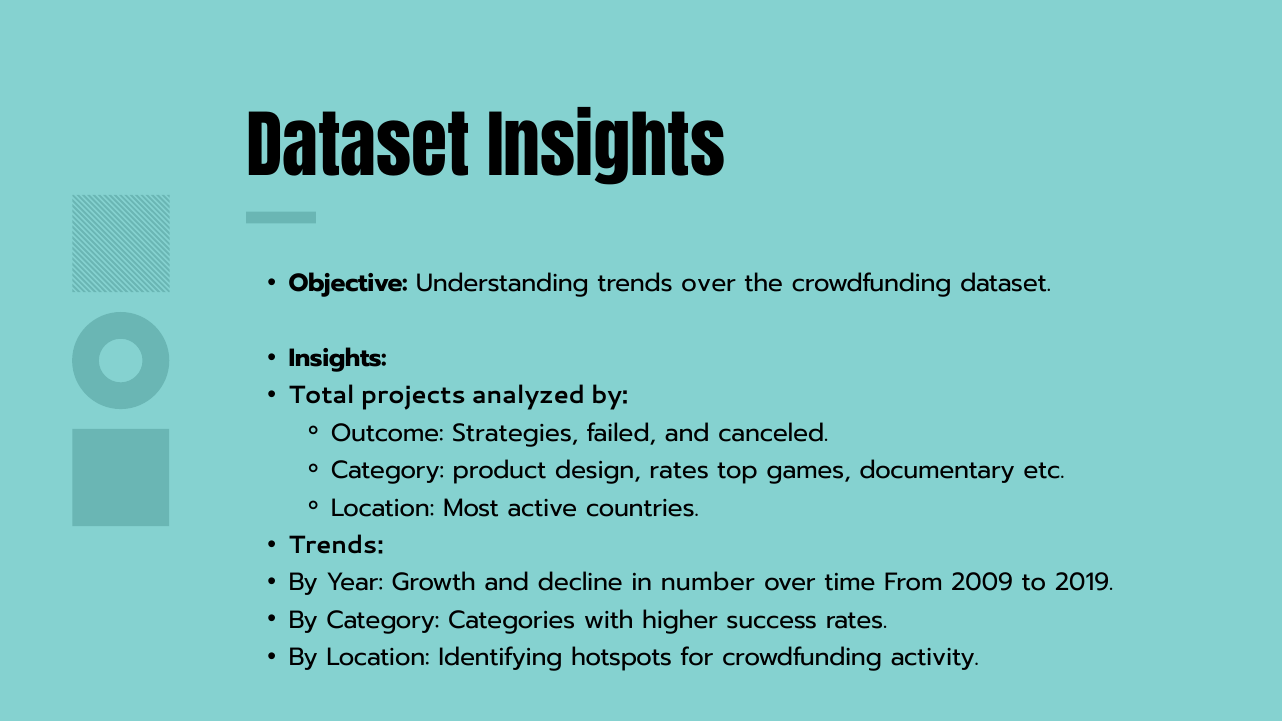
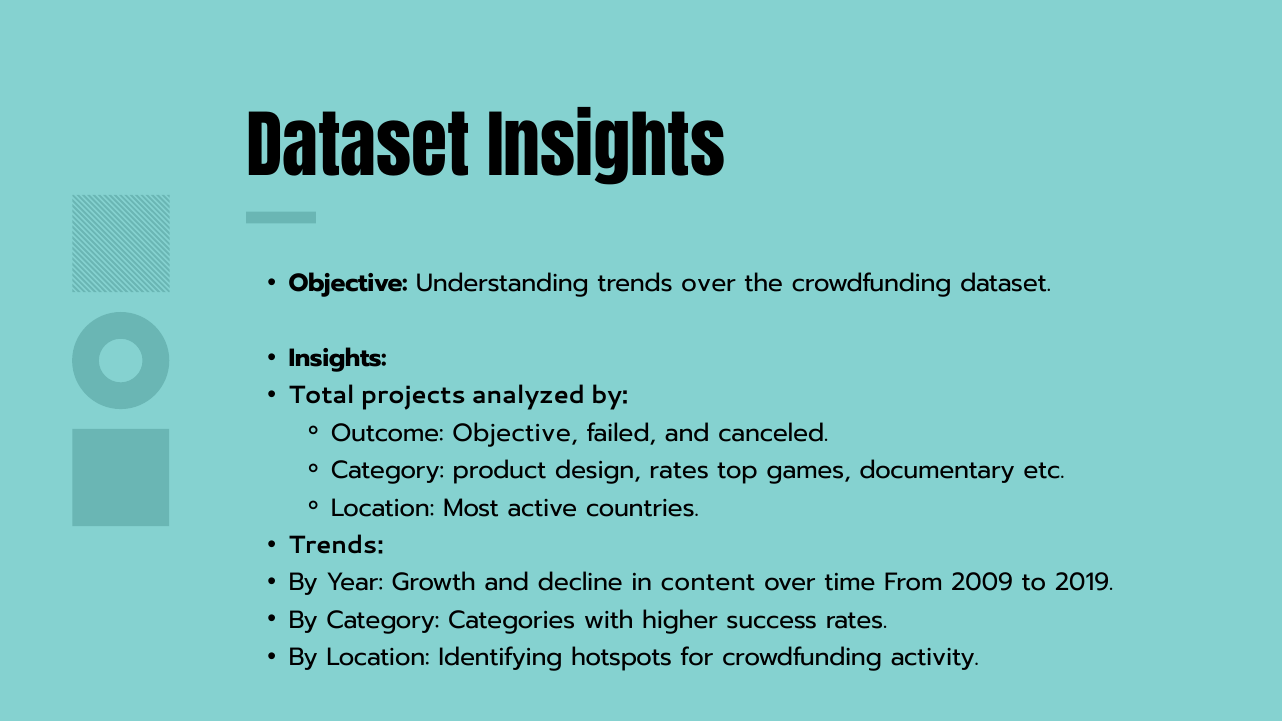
Outcome Strategies: Strategies -> Objective (515, 433)
number: number -> content (708, 583)
